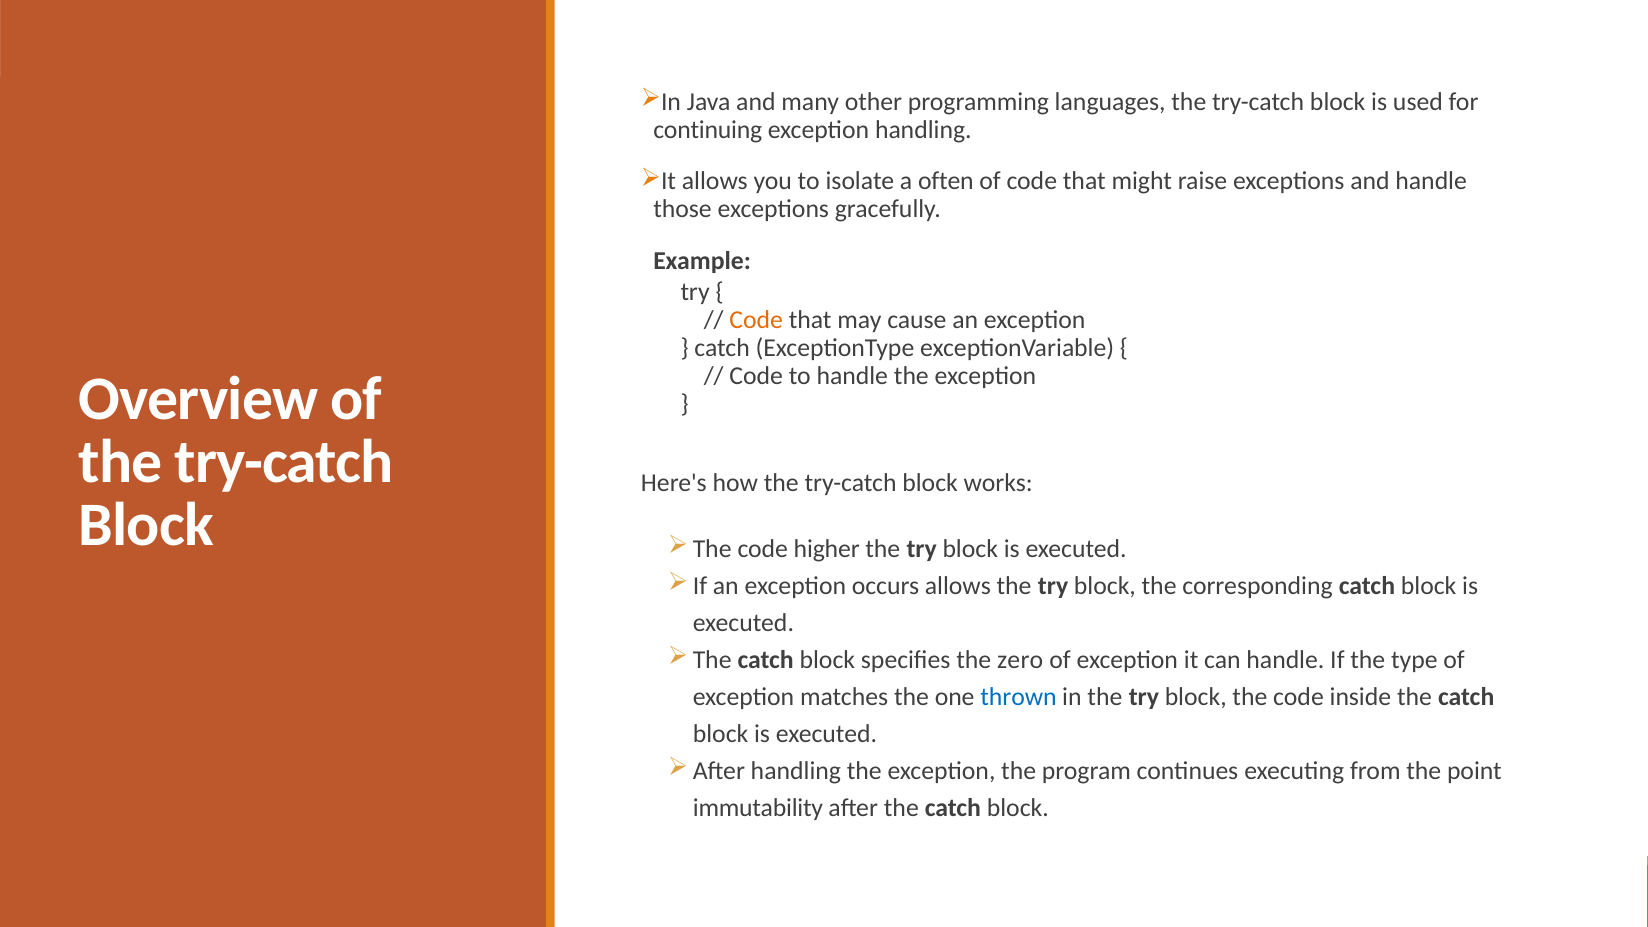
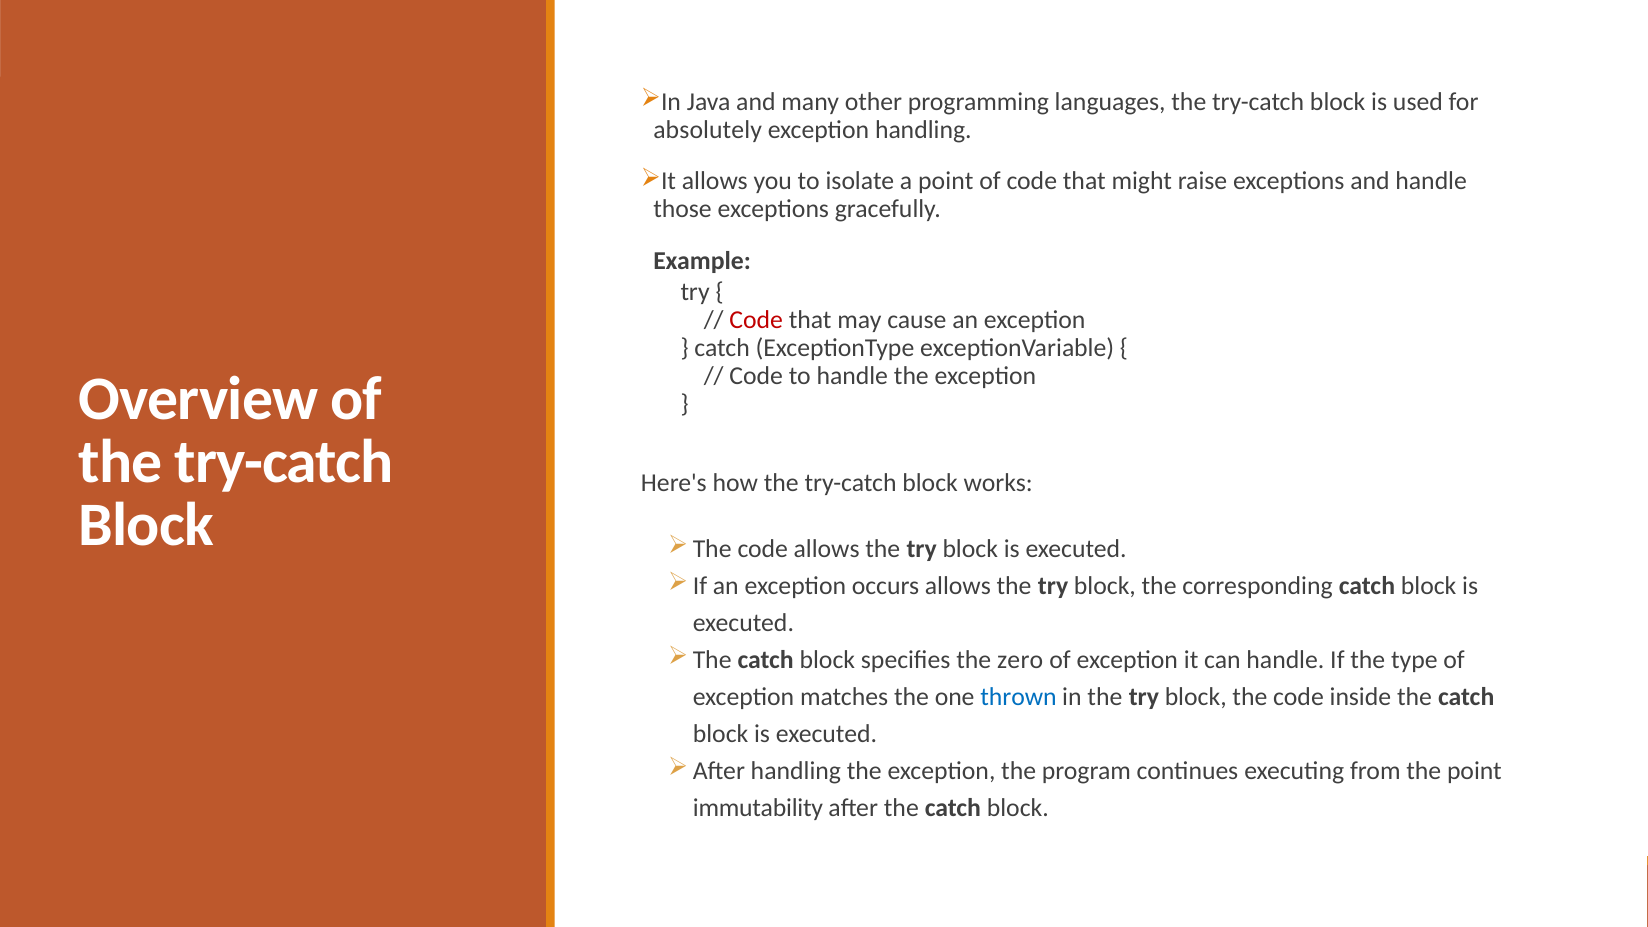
continuing: continuing -> absolutely (708, 130)
a often: often -> point (946, 181)
Code colour: orange -> red (756, 320)
code higher: higher -> allows (827, 549)
